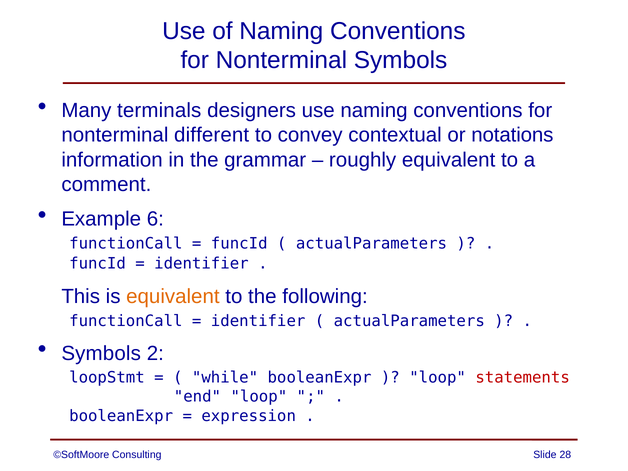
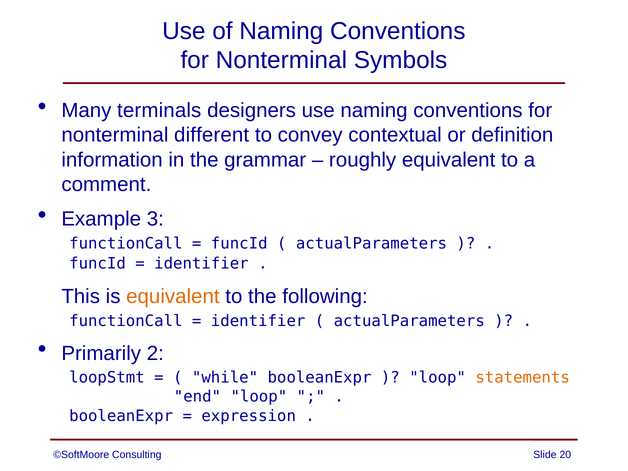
notations: notations -> definition (512, 135)
6: 6 -> 3 (155, 219)
Symbols: Symbols -> Primarily (101, 353)
statements colour: red -> orange (523, 378)
28: 28 -> 20 (565, 455)
